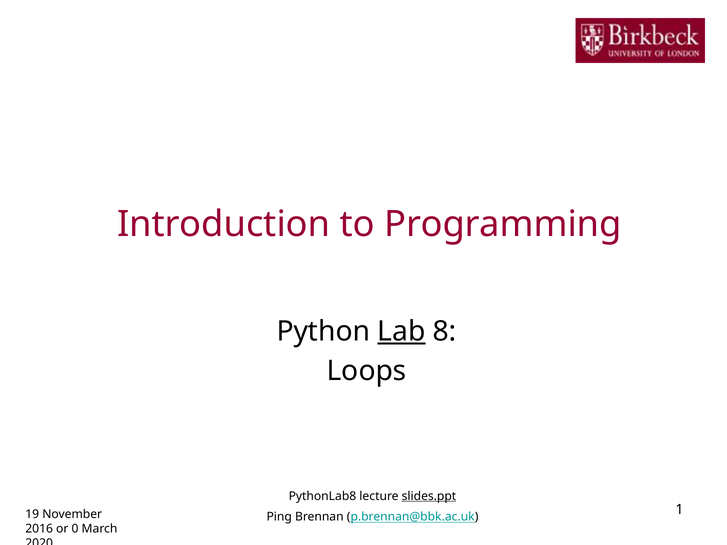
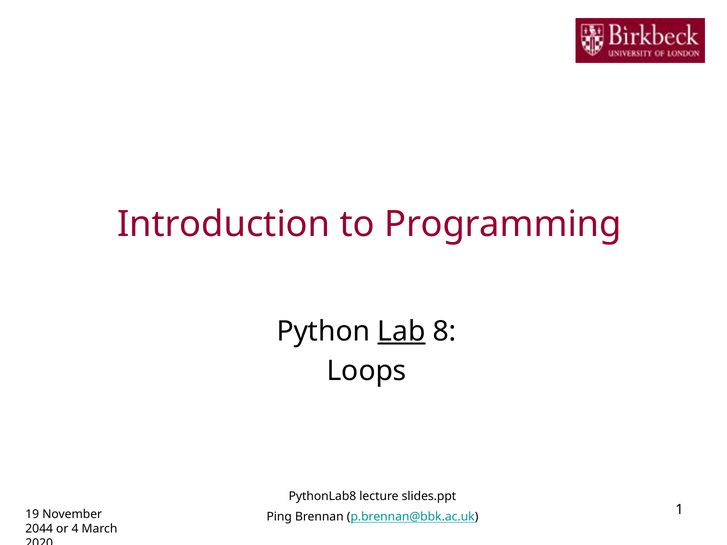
slides.ppt underline: present -> none (429, 496)
2016: 2016 -> 2044 (39, 529)
0: 0 -> 4 (75, 529)
